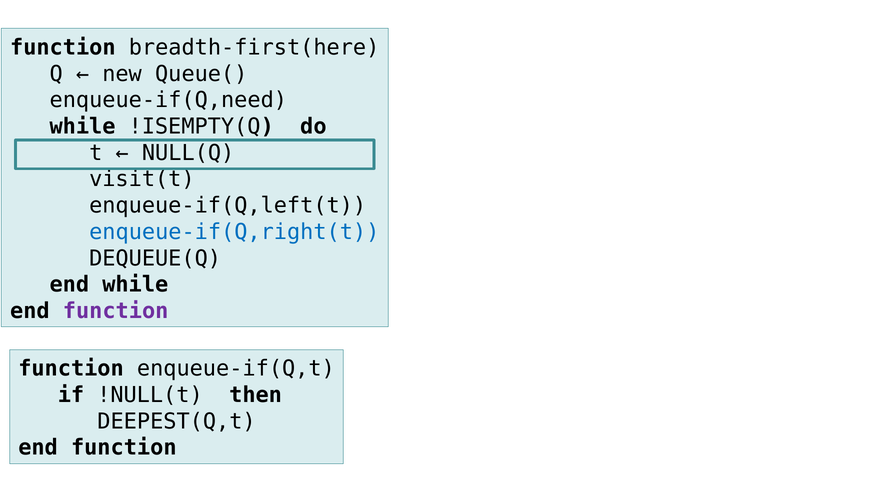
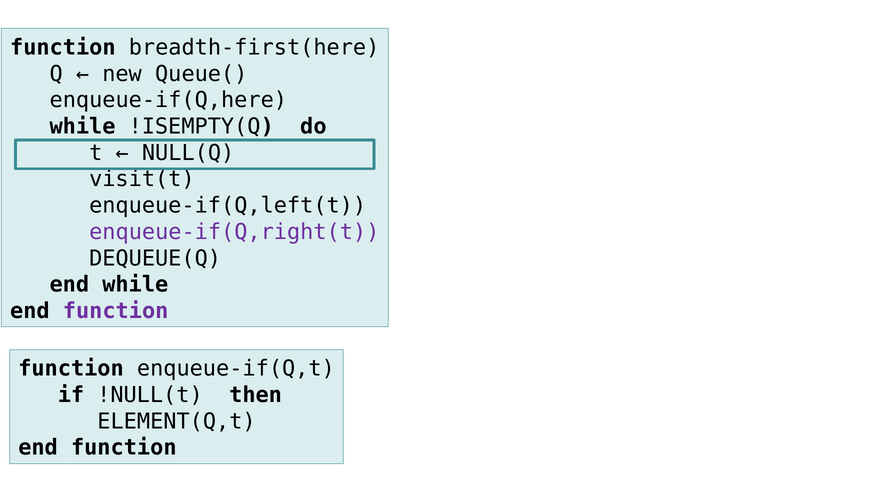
enqueue-if(Q,need: enqueue-if(Q,need -> enqueue-if(Q,here (168, 100)
enqueue-if(Q,right(t colour: blue -> purple (234, 232)
DEEPEST(Q,t: DEEPEST(Q,t -> ELEMENT(Q,t (177, 421)
